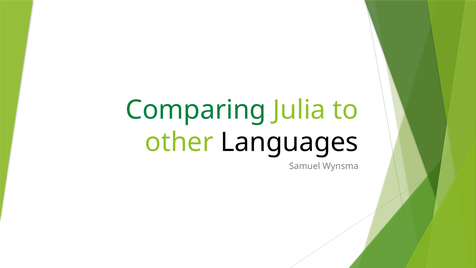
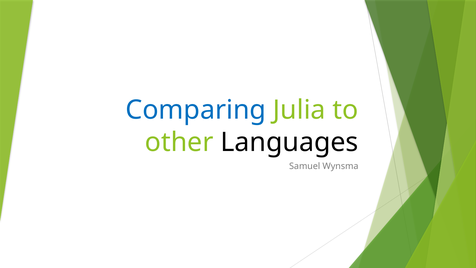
Comparing colour: green -> blue (196, 110)
